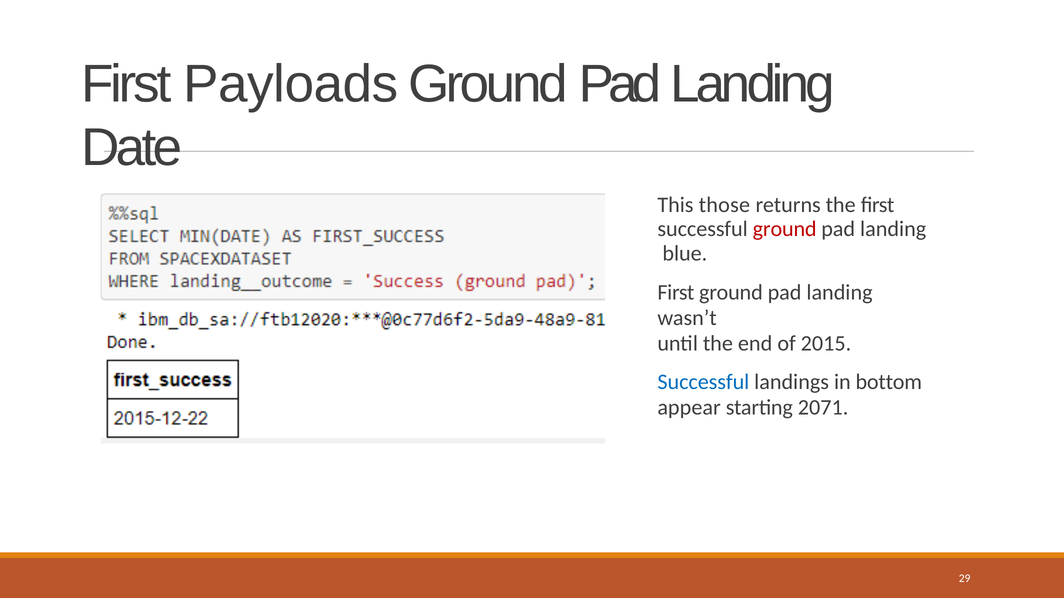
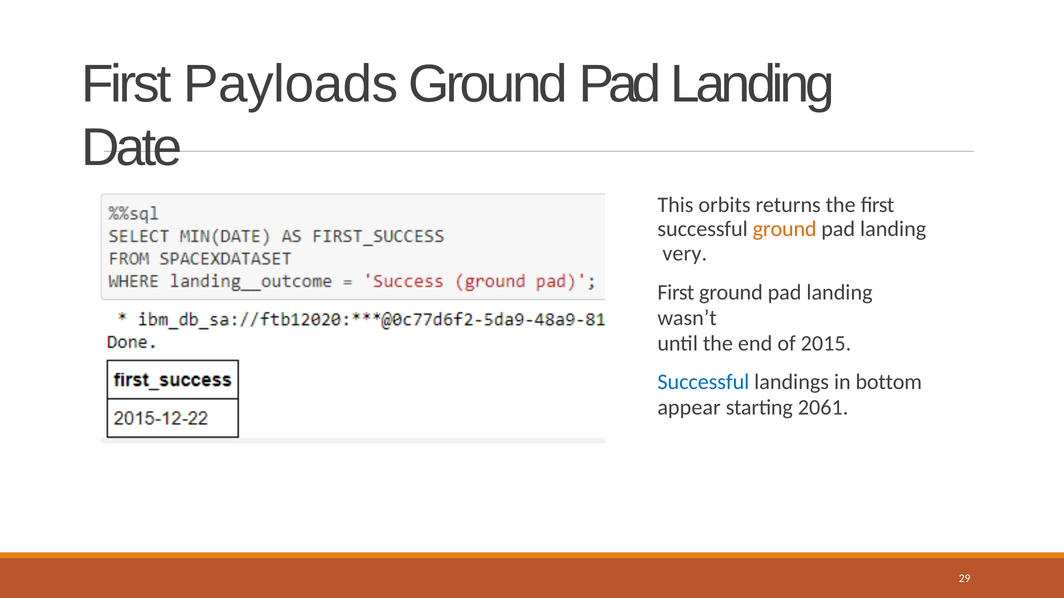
those: those -> orbits (725, 205)
ground colour: red -> orange (785, 229)
blue: blue -> very (685, 253)
2071: 2071 -> 2061 (823, 408)
